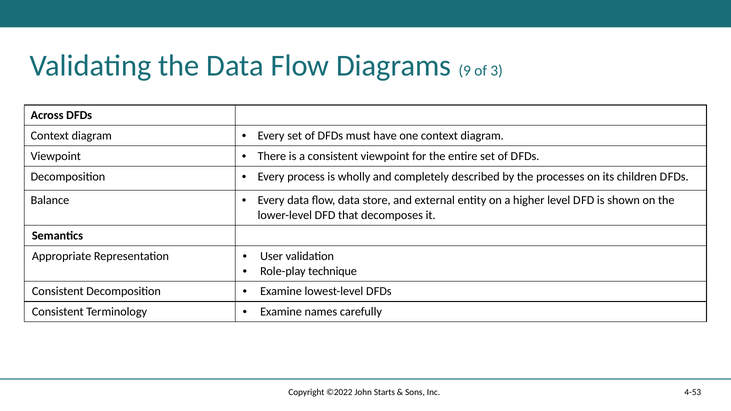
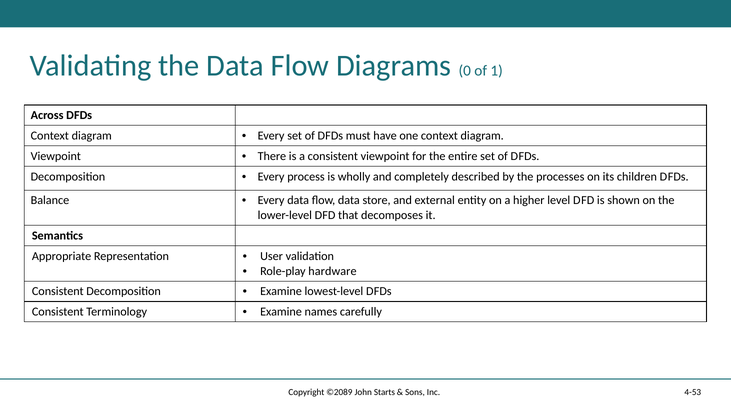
9: 9 -> 0 (465, 71)
3: 3 -> 1 (497, 71)
technique: technique -> hardware (332, 271)
©2022: ©2022 -> ©2089 (339, 393)
